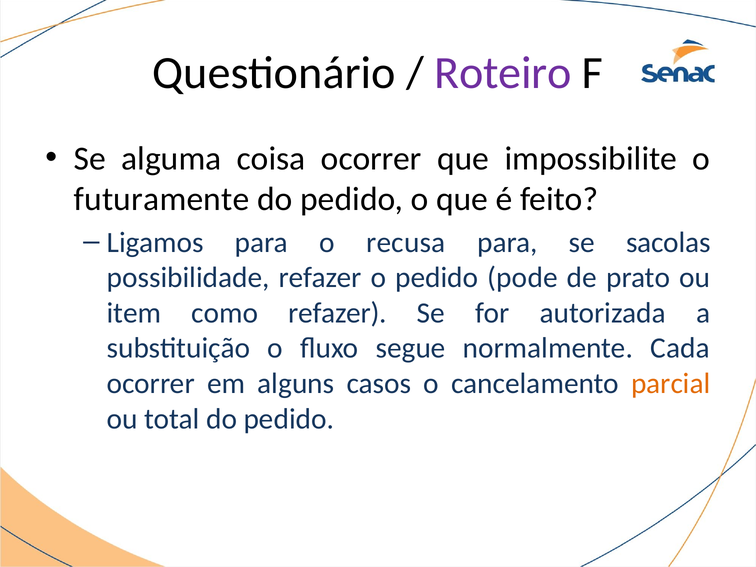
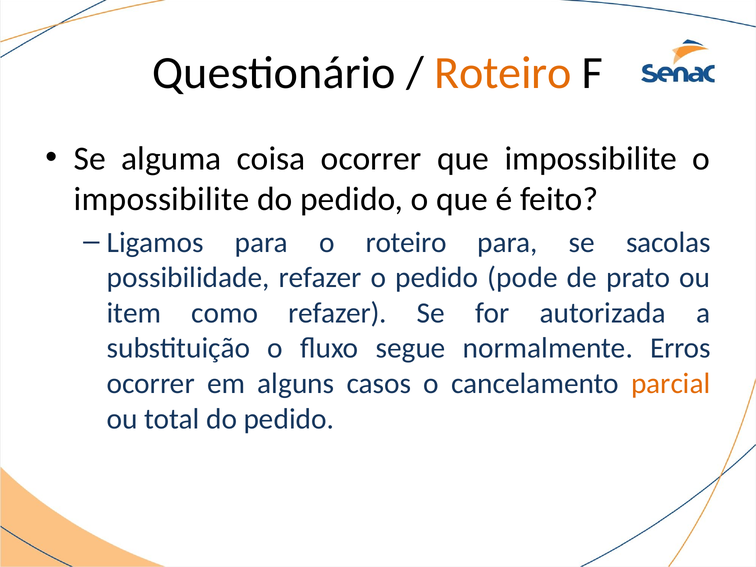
Roteiro colour: purple -> orange (503, 73)
futuramente: futuramente -> impossibilite (162, 199)
o recusa: recusa -> roteiro (406, 242)
Cada: Cada -> Erros (680, 348)
